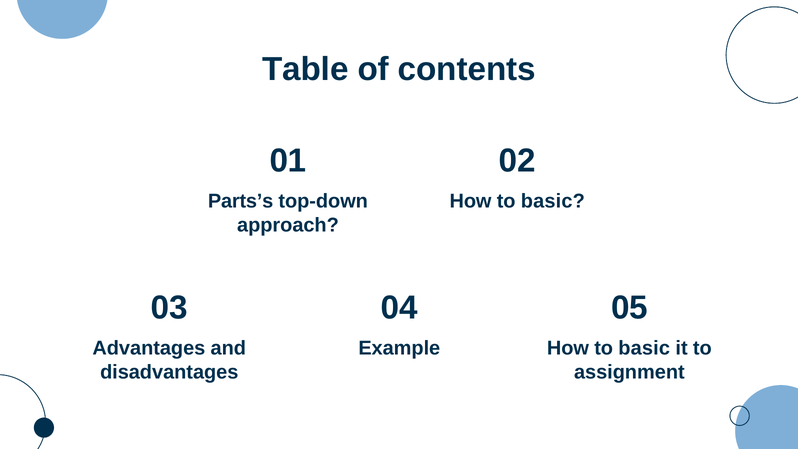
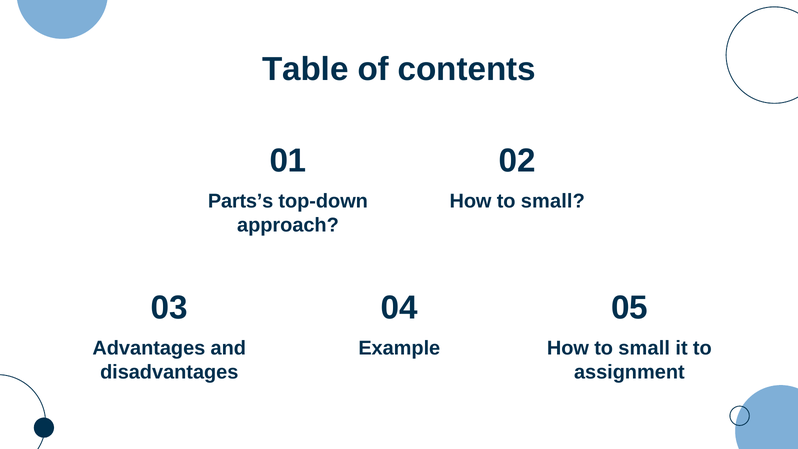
basic: basic -> small (553, 201)
Example How to basic: basic -> small (644, 348)
